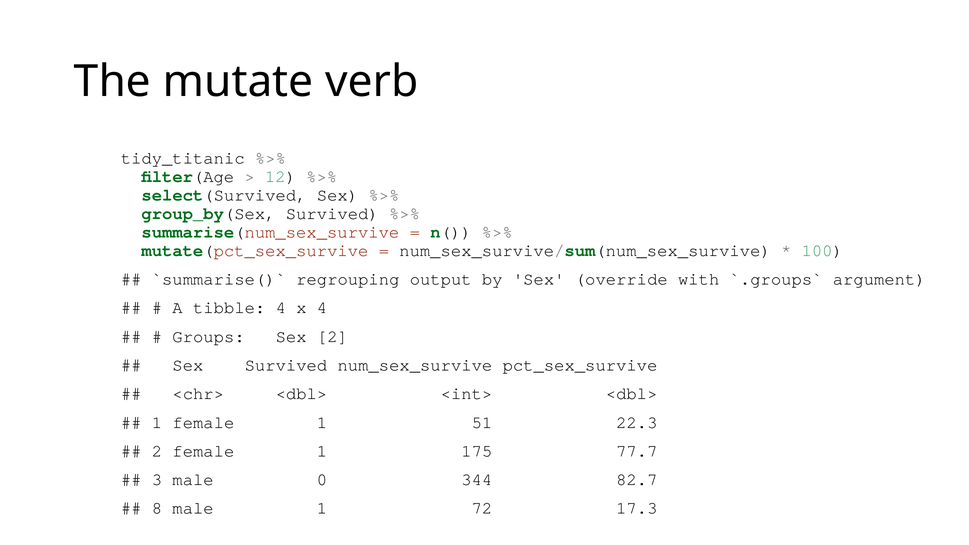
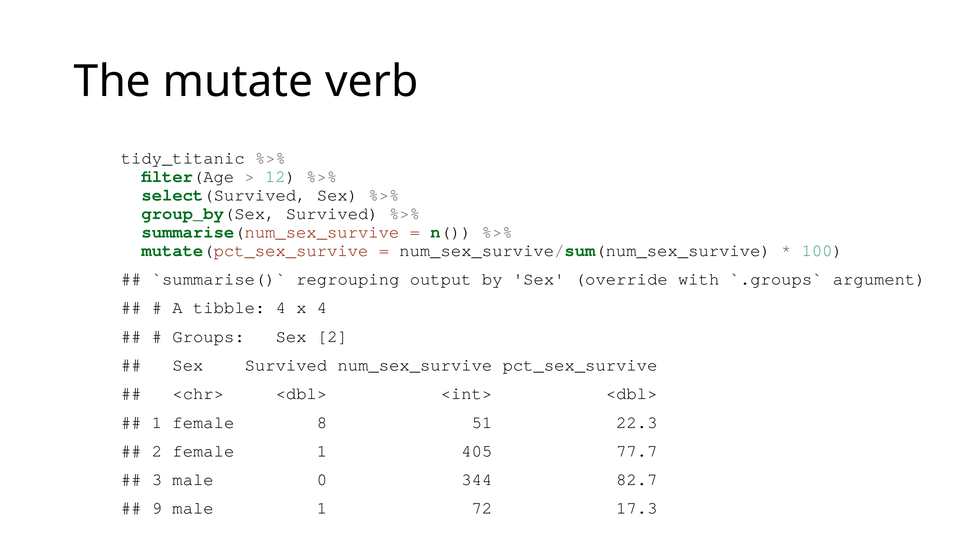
1 female 1: 1 -> 8 (322, 422)
175: 175 -> 405 (477, 451)
8: 8 -> 9 (157, 508)
